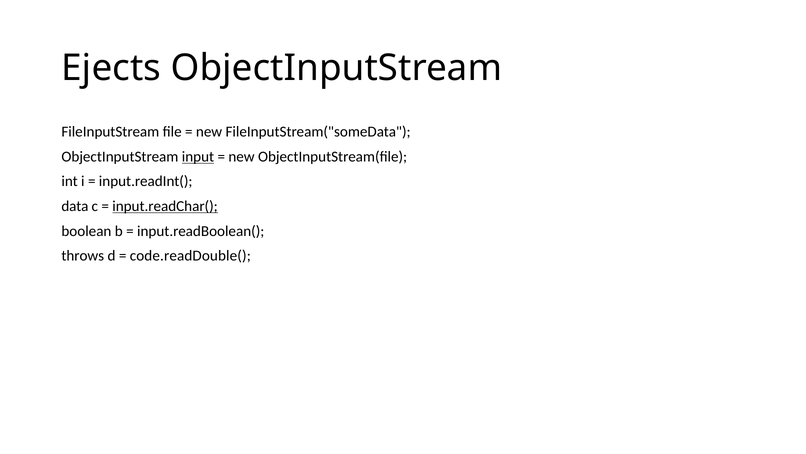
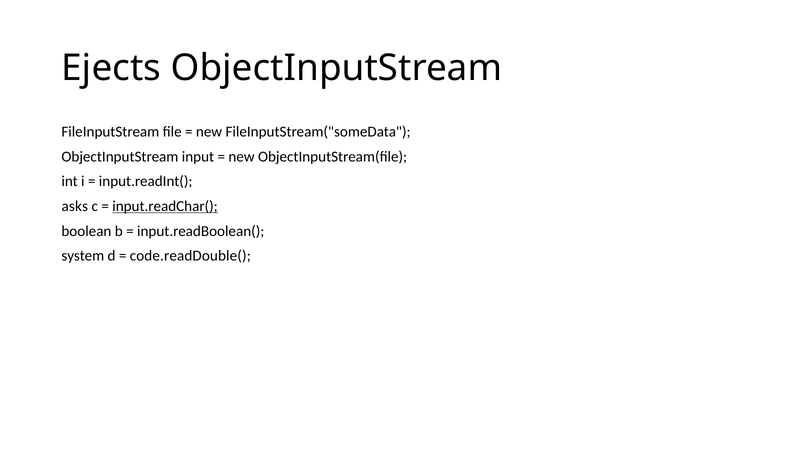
input underline: present -> none (198, 157)
data: data -> asks (75, 206)
throws: throws -> system (83, 255)
